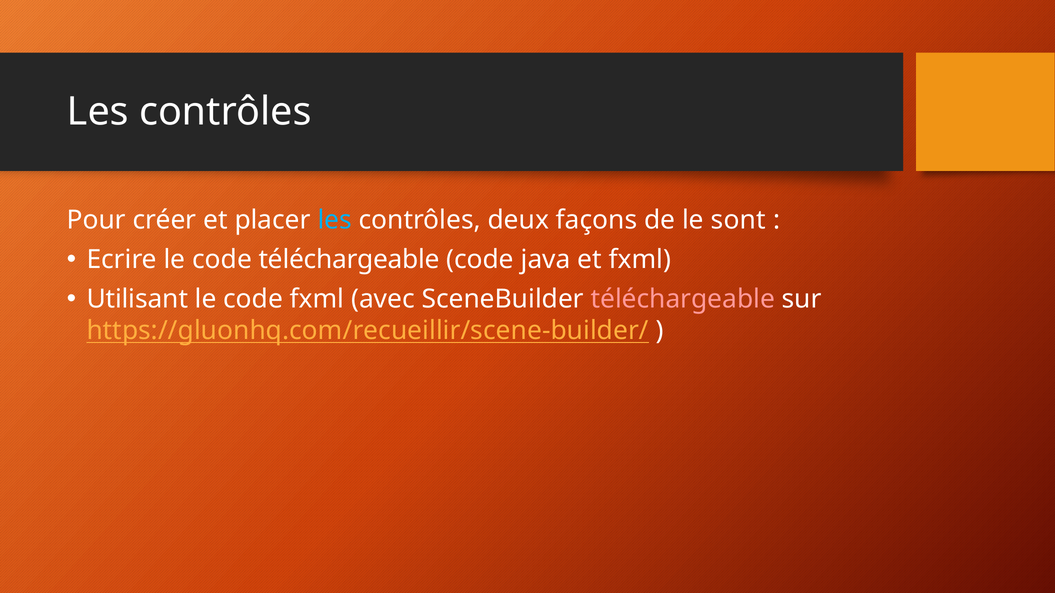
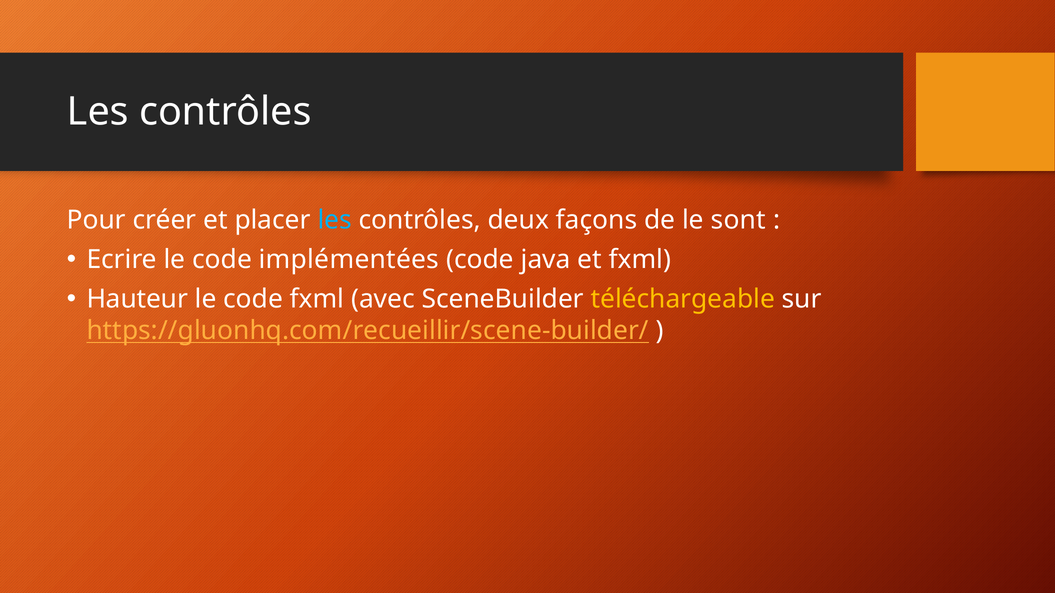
code téléchargeable: téléchargeable -> implémentées (349, 260)
Utilisant: Utilisant -> Hauteur (137, 299)
téléchargeable colour: pink -> yellow (683, 299)
